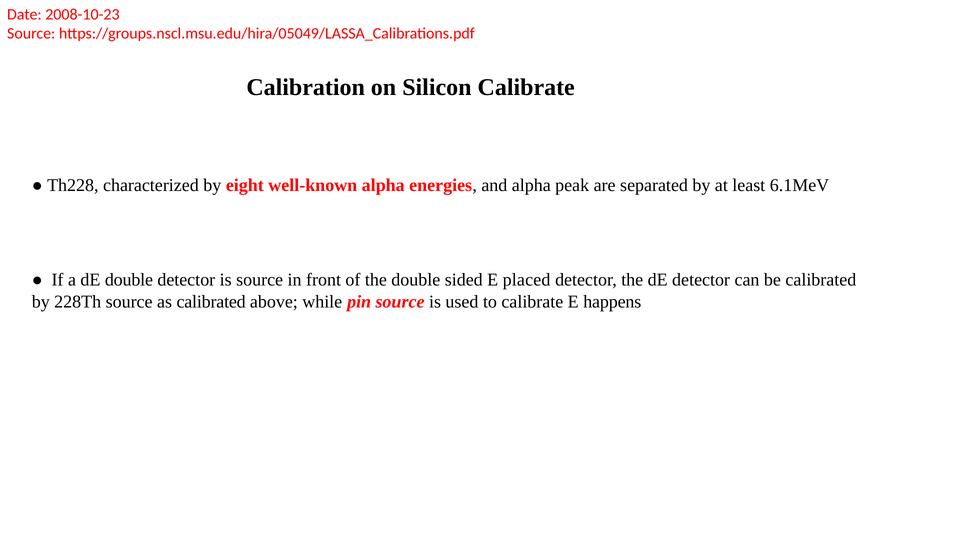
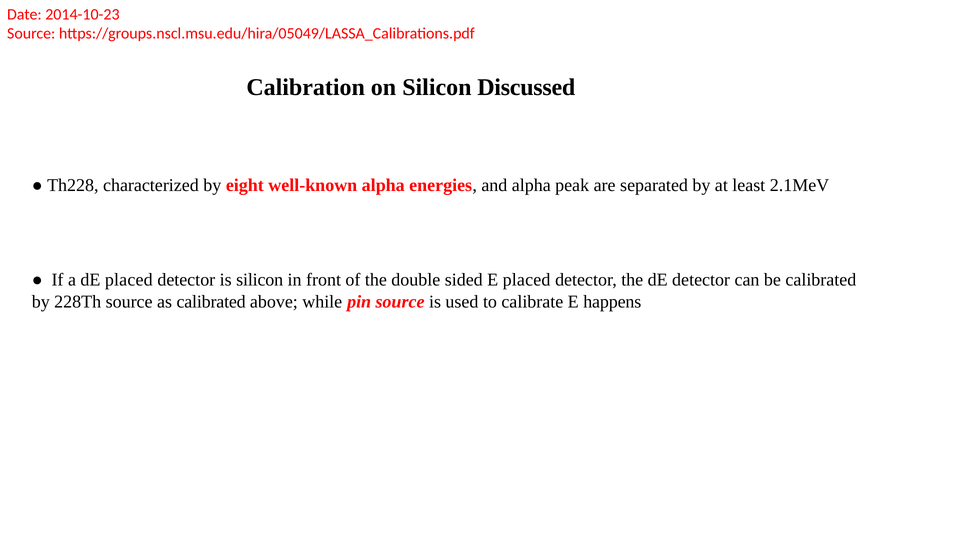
2008-10-23: 2008-10-23 -> 2014-10-23 (82, 14)
Silicon Calibrate: Calibrate -> Discussed (526, 87)
6.1MeV: 6.1MeV -> 2.1MeV (800, 185)
dE double: double -> placed (129, 280)
is source: source -> silicon (260, 280)
